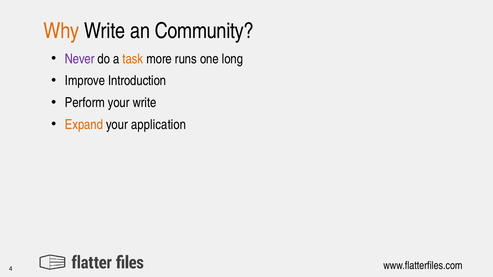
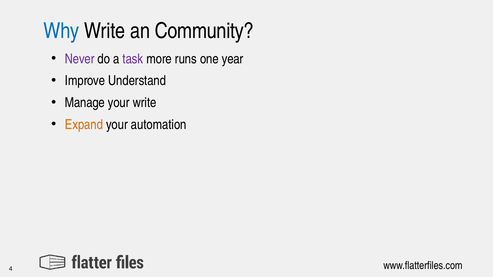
Why colour: orange -> blue (61, 31)
task colour: orange -> purple (133, 59)
long: long -> year (233, 59)
Introduction: Introduction -> Understand (137, 81)
Perform: Perform -> Manage (85, 103)
application: application -> automation (159, 125)
